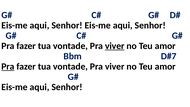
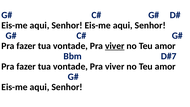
Pra underline: present -> none (8, 66)
